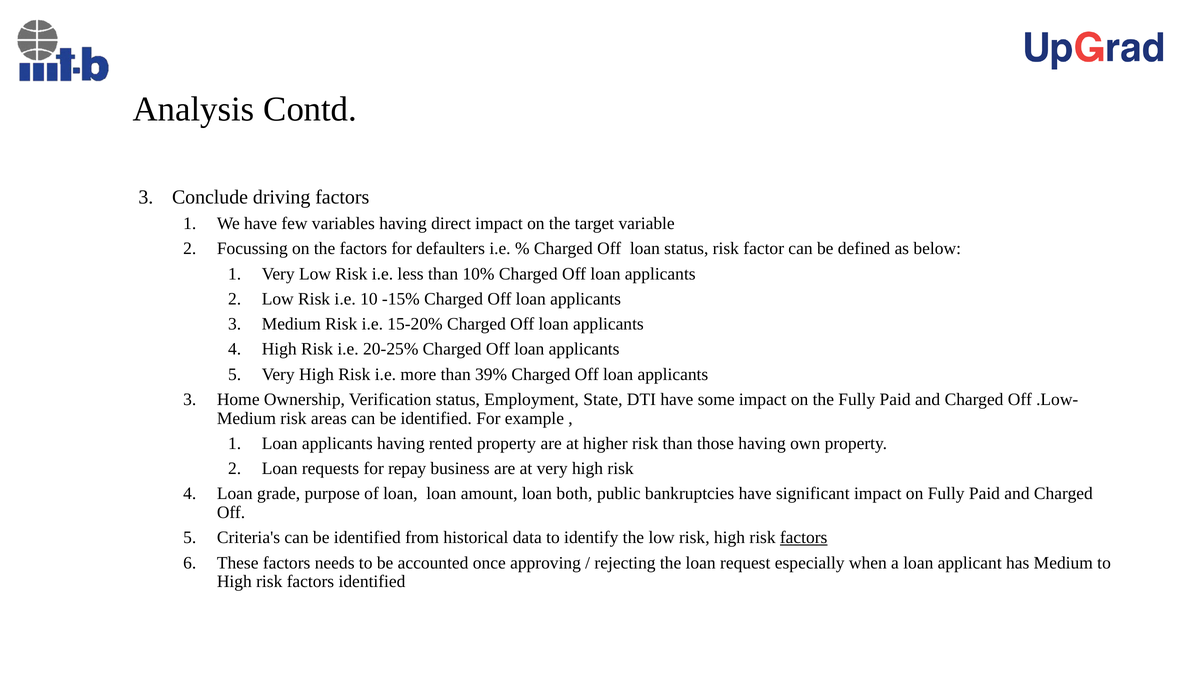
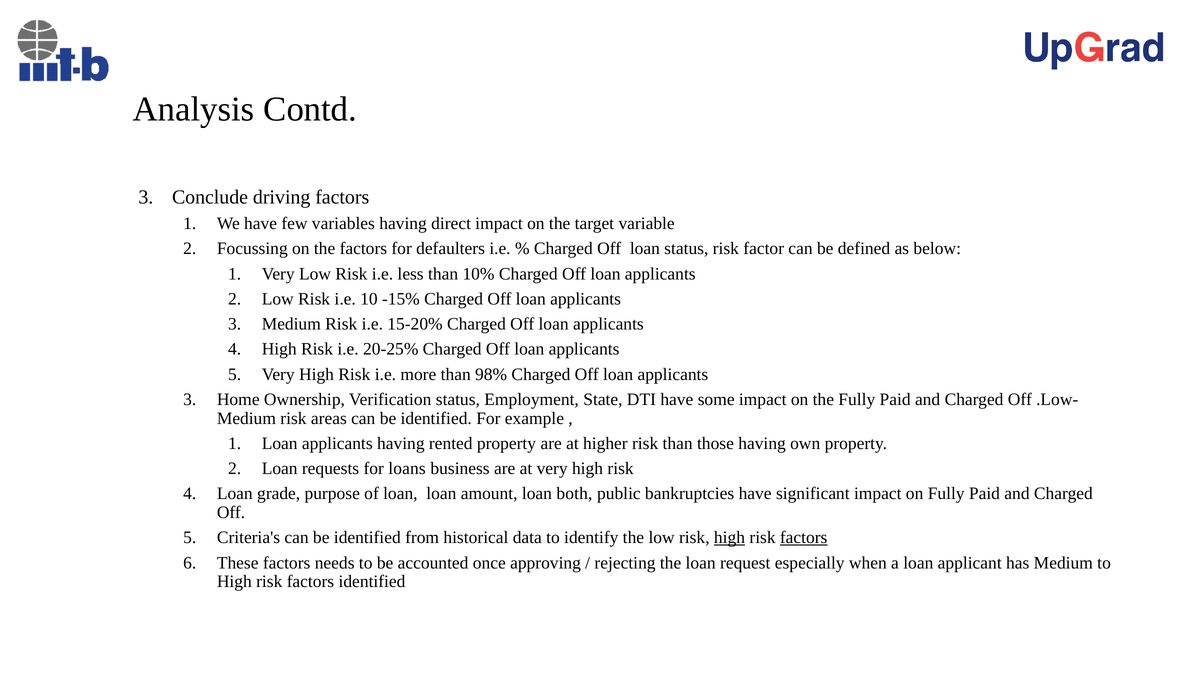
39%: 39% -> 98% (491, 374)
repay: repay -> loans (407, 468)
high underline: none -> present (729, 537)
